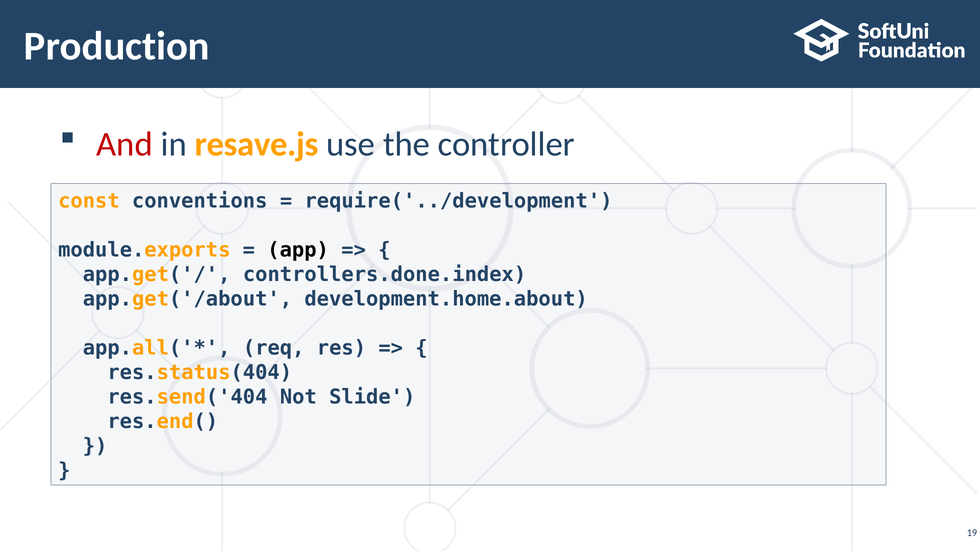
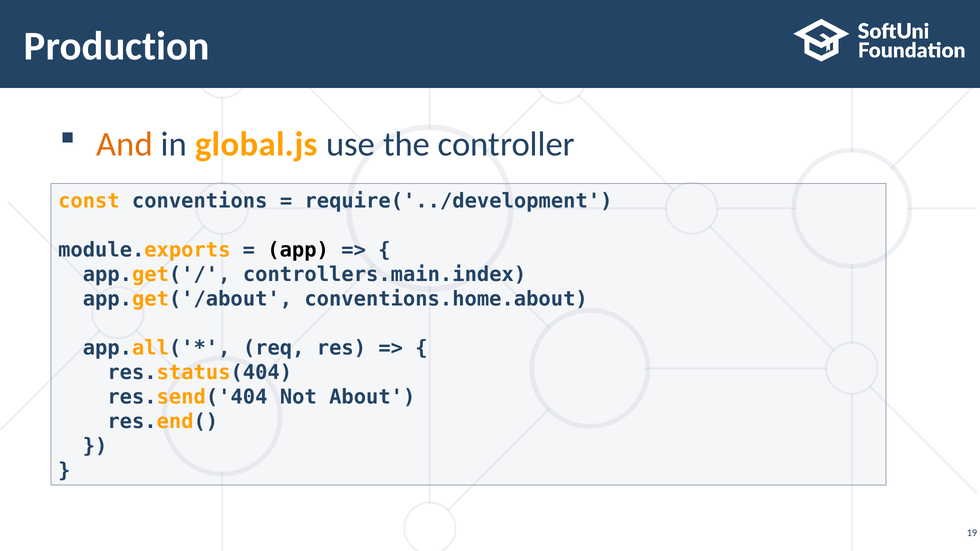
And colour: red -> orange (125, 145)
resave.js: resave.js -> global.js (256, 145)
controllers.done.index: controllers.done.index -> controllers.main.index (385, 275)
development.home.about: development.home.about -> conventions.home.about (446, 299)
Slide: Slide -> About (372, 397)
